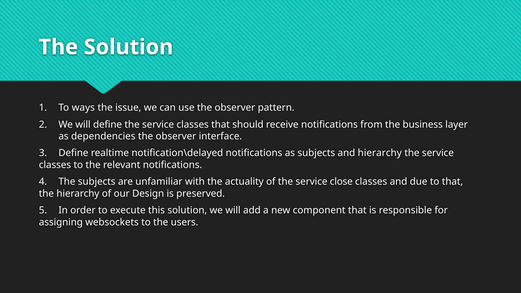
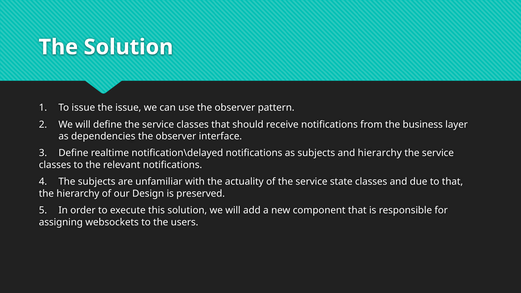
To ways: ways -> issue (83, 108)
close: close -> state (341, 182)
